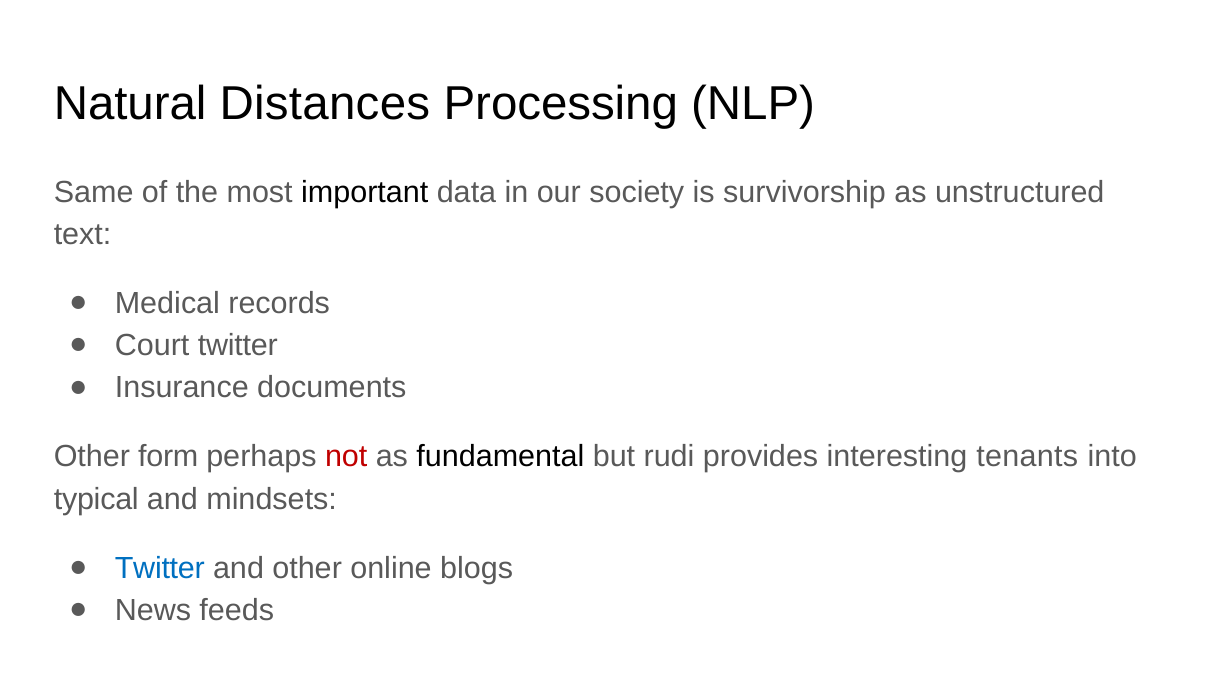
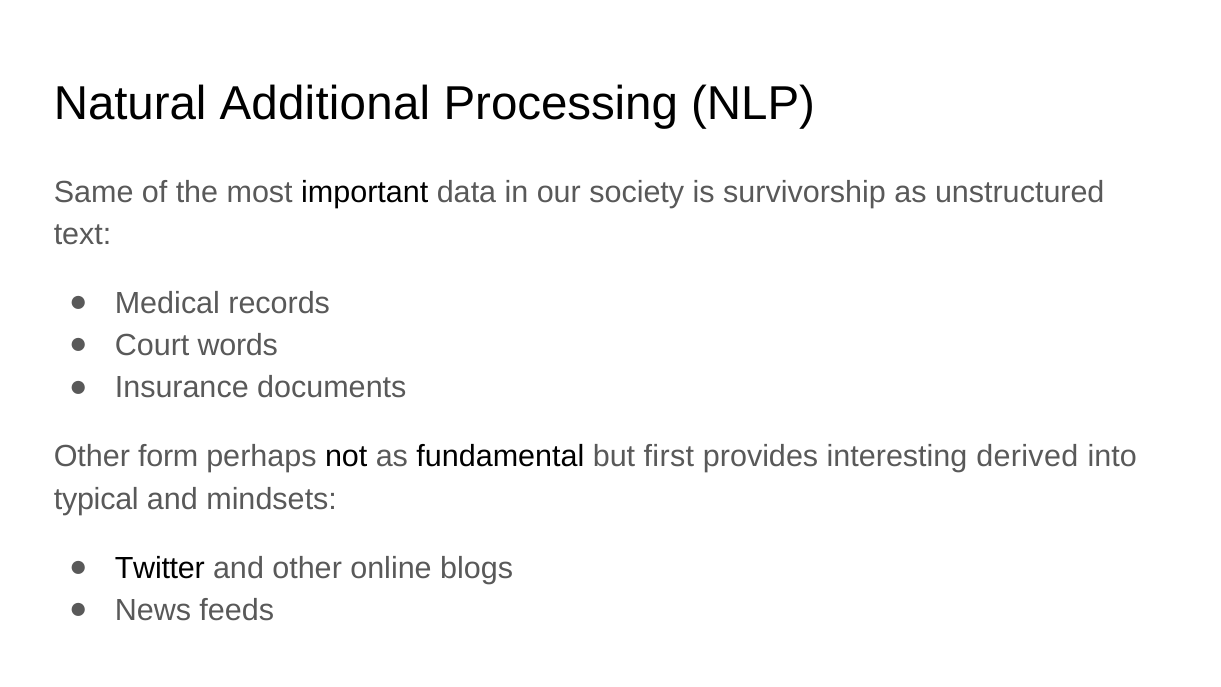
Distances: Distances -> Additional (325, 103)
Court twitter: twitter -> words (238, 345)
not colour: red -> black (346, 457)
rudi: rudi -> first (669, 457)
tenants: tenants -> derived (1027, 457)
Twitter colour: blue -> black (160, 568)
